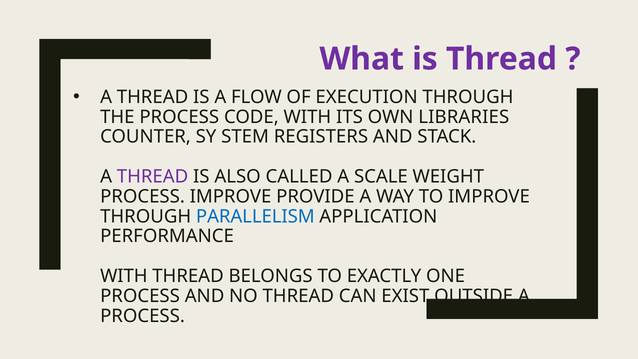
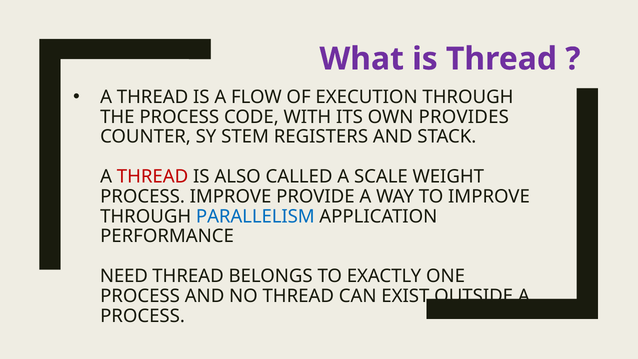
LIBRARIES: LIBRARIES -> PROVIDES (464, 117)
THREAD colour: purple -> red (153, 177)
WITH: WITH -> NEED (124, 276)
